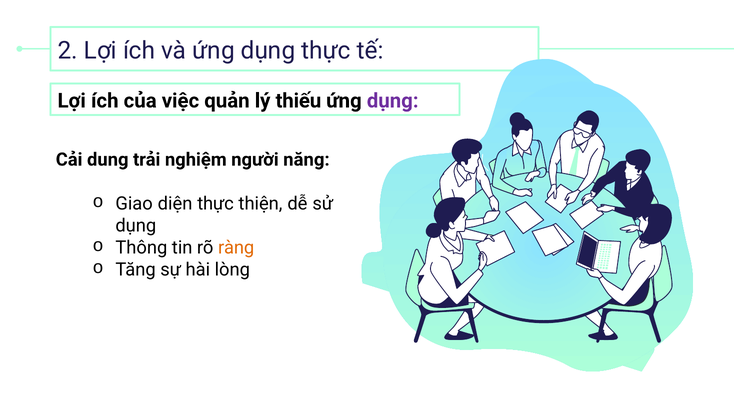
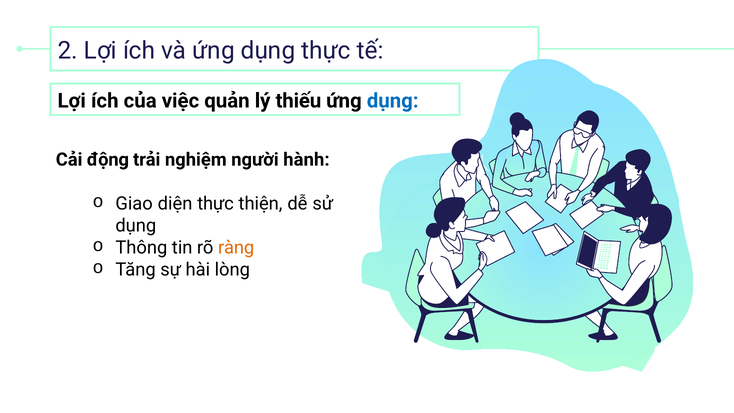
dụng colour: purple -> blue (393, 101)
dung: dung -> động (108, 160)
năng: năng -> hành (306, 160)
